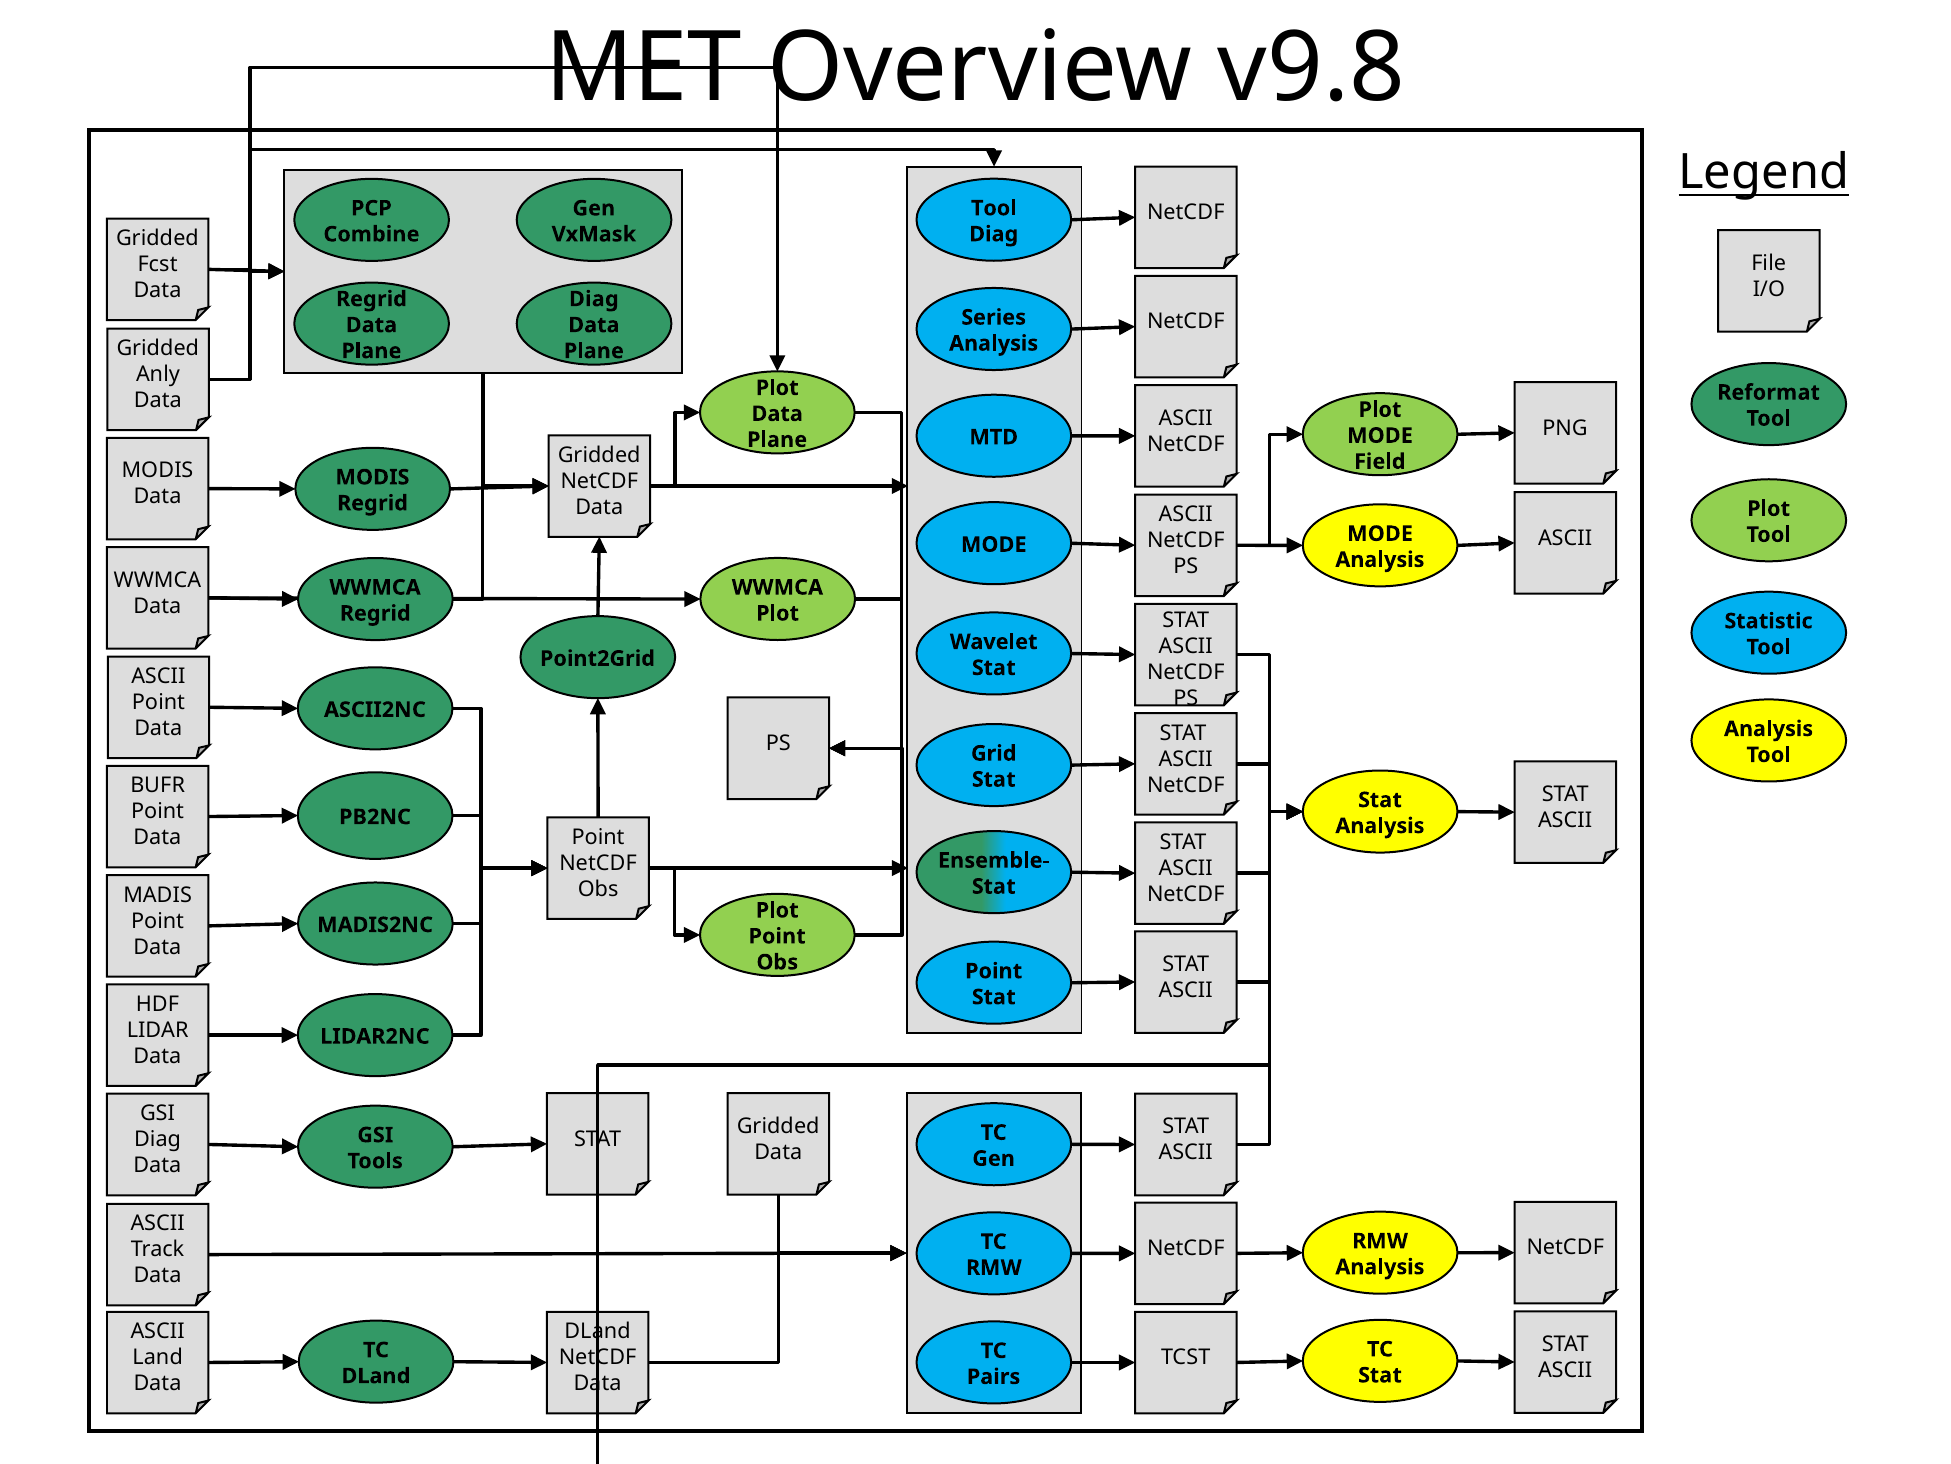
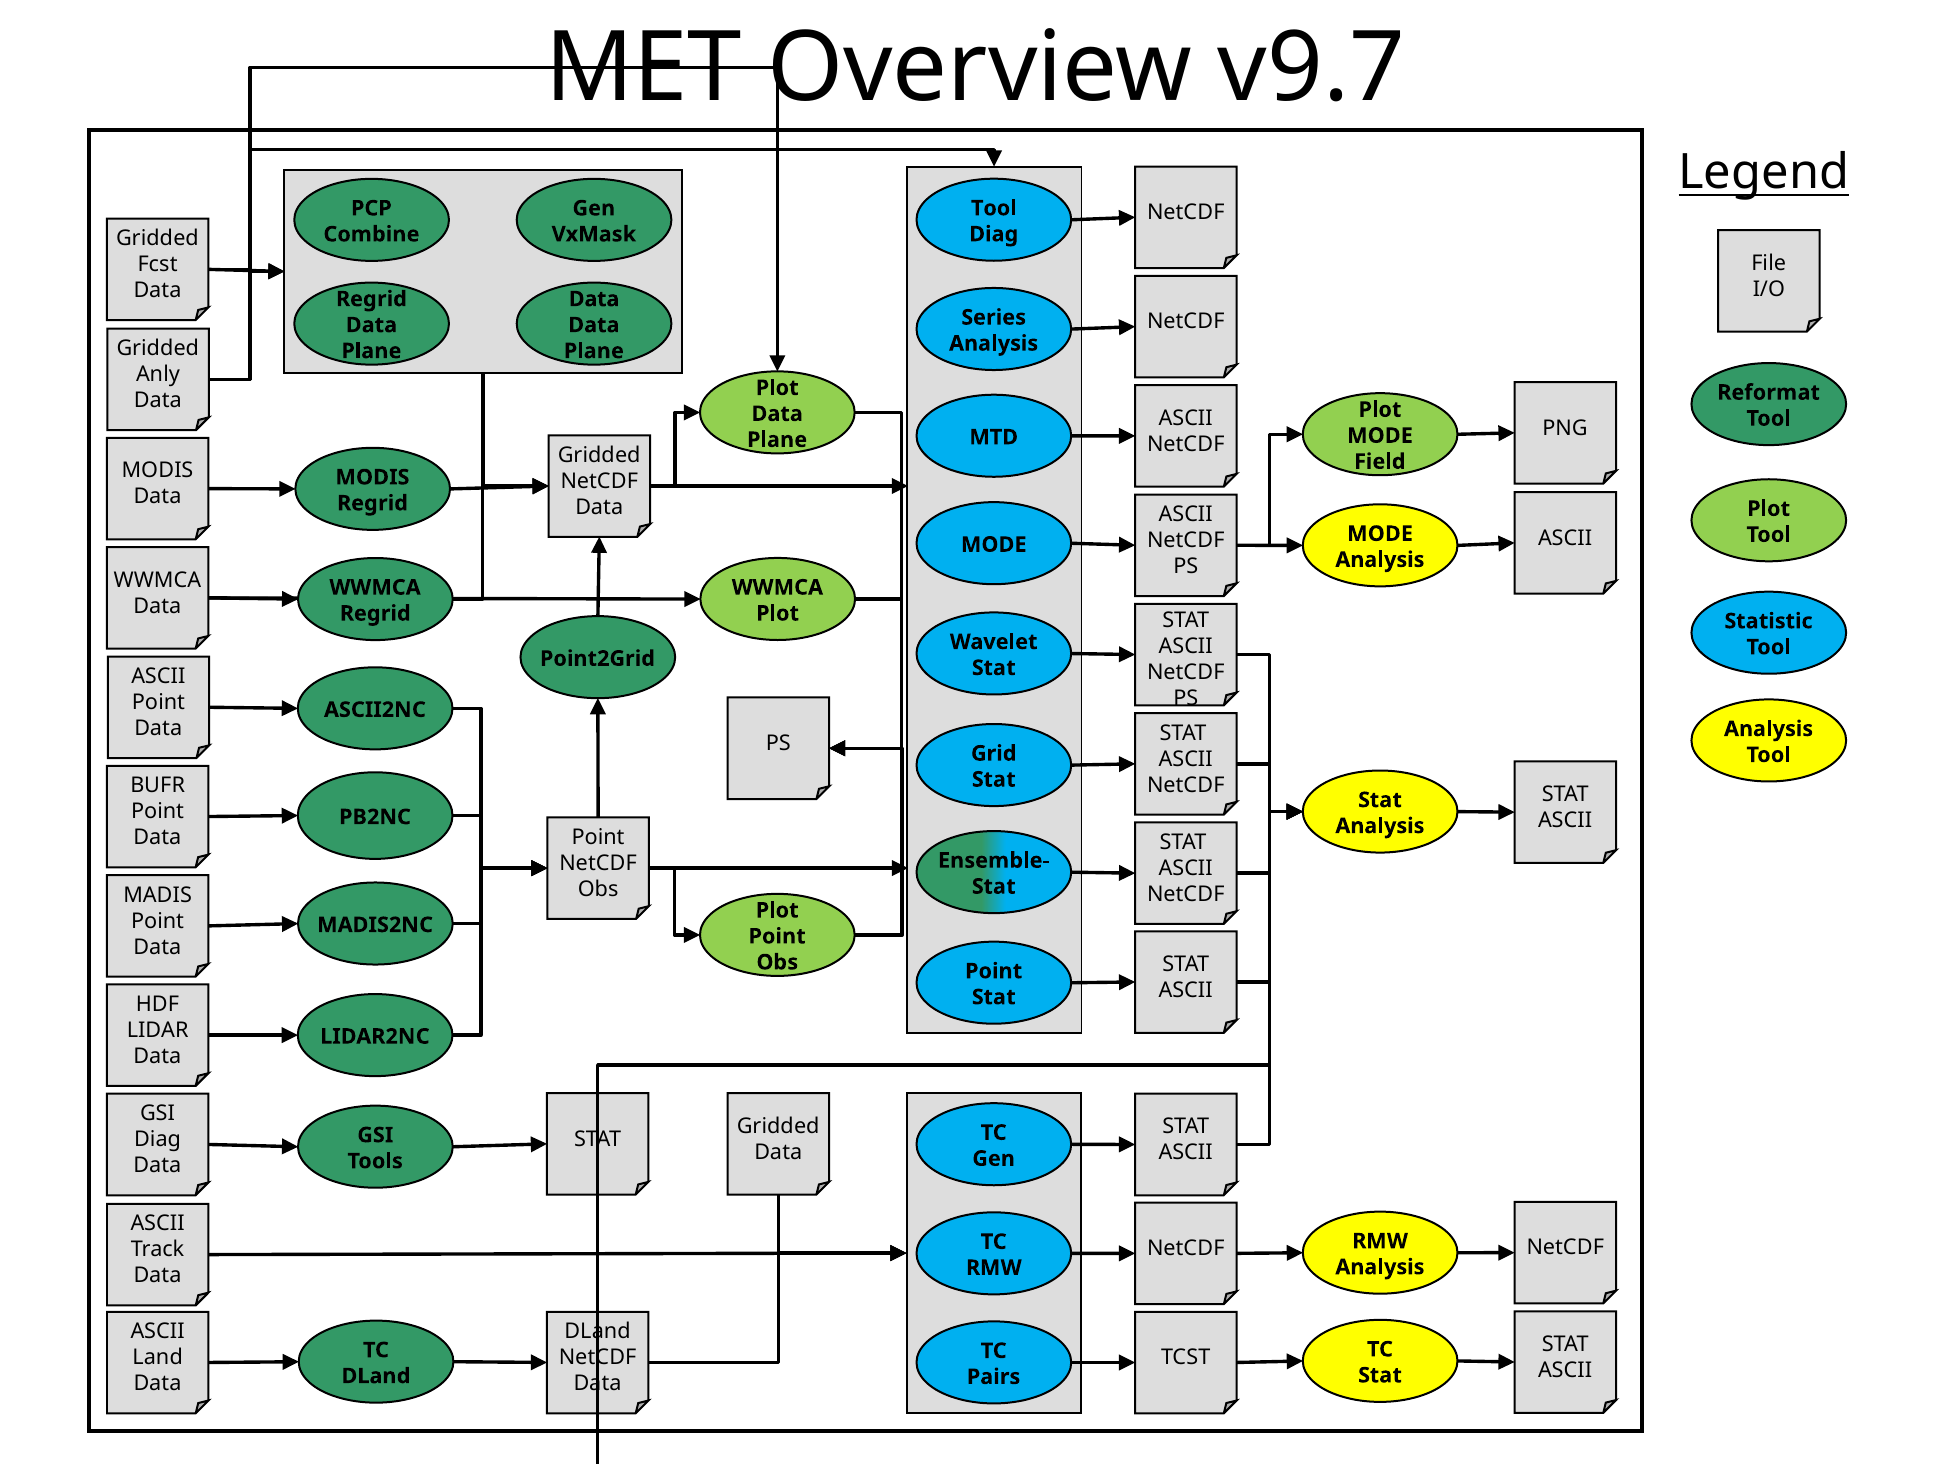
v9.8: v9.8 -> v9.7 (1311, 68)
Diag: Diag -> Data (594, 299)
